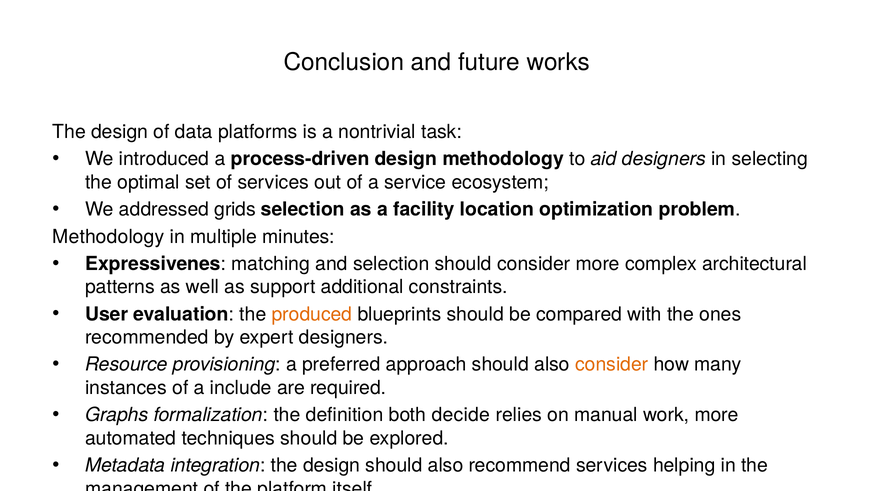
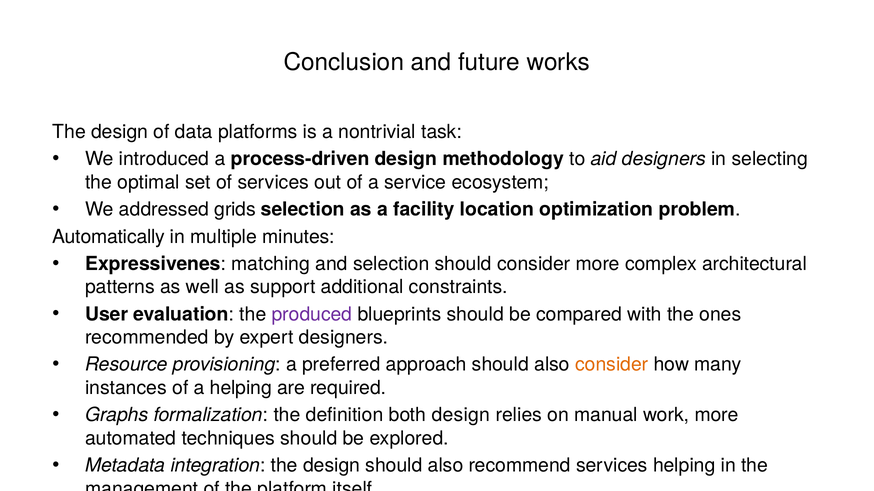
Methodology: Methodology -> Automatically (109, 237)
produced colour: orange -> purple (312, 315)
a include: include -> helping (241, 388)
both decide: decide -> design (461, 416)
